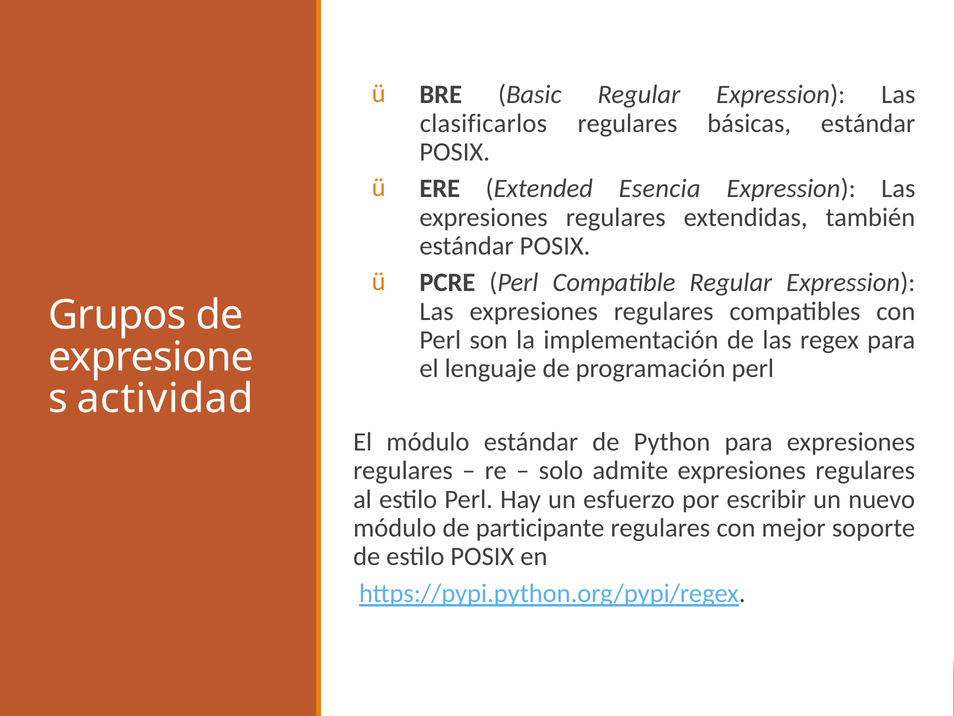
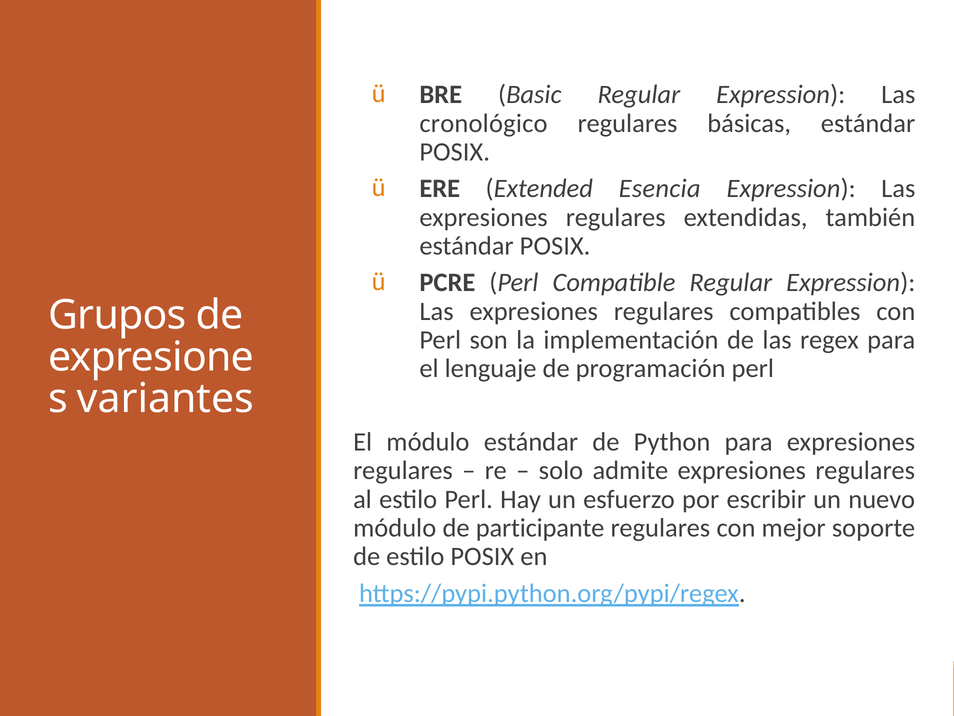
clasificarlos: clasificarlos -> cronológico (483, 123)
actividad: actividad -> variantes (165, 399)
